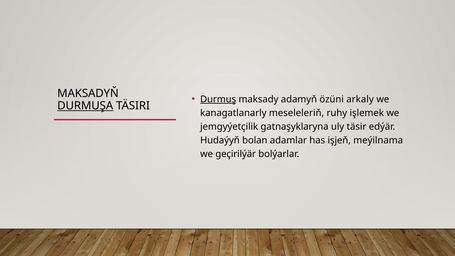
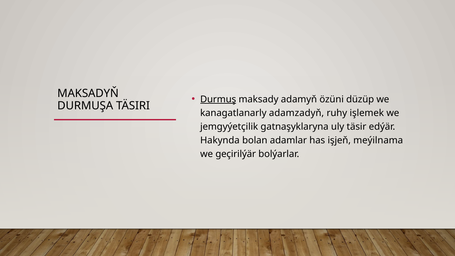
arkaly: arkaly -> düzüp (360, 99)
DURMUŞA underline: present -> none (85, 106)
meseleleriň: meseleleriň -> adamzadyň (297, 113)
Hudaýyň: Hudaýyň -> Hakynda (220, 140)
